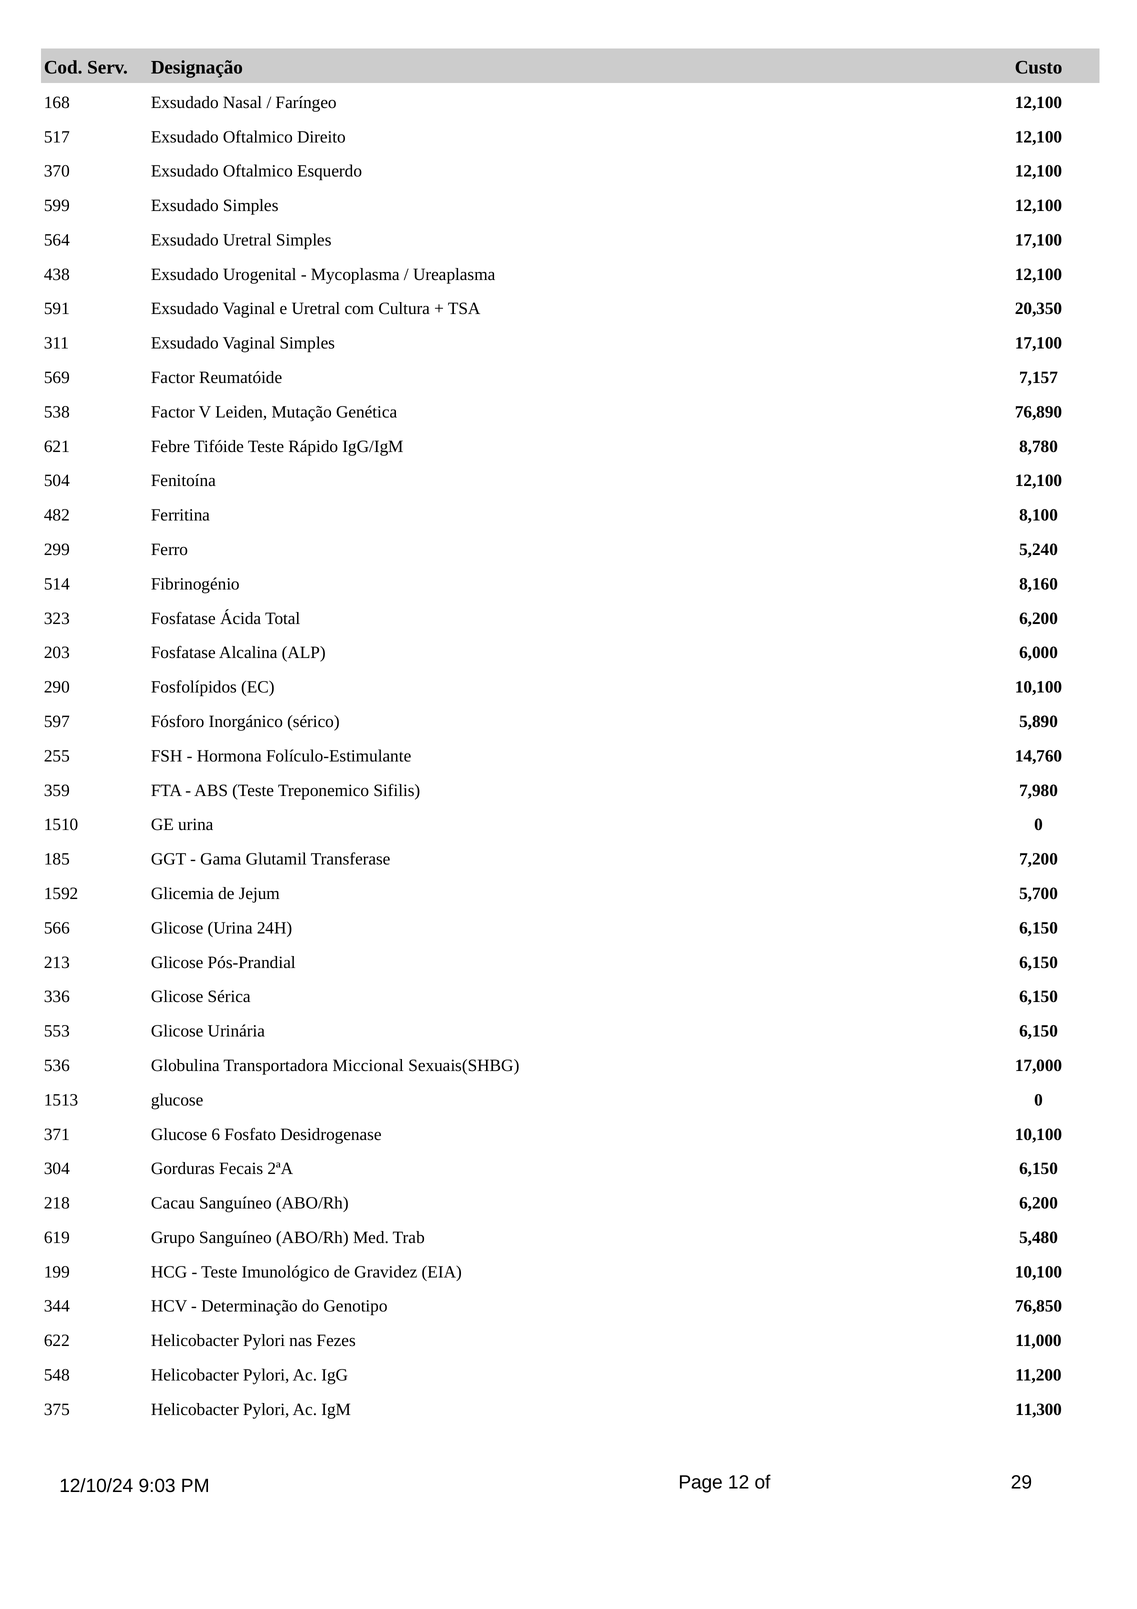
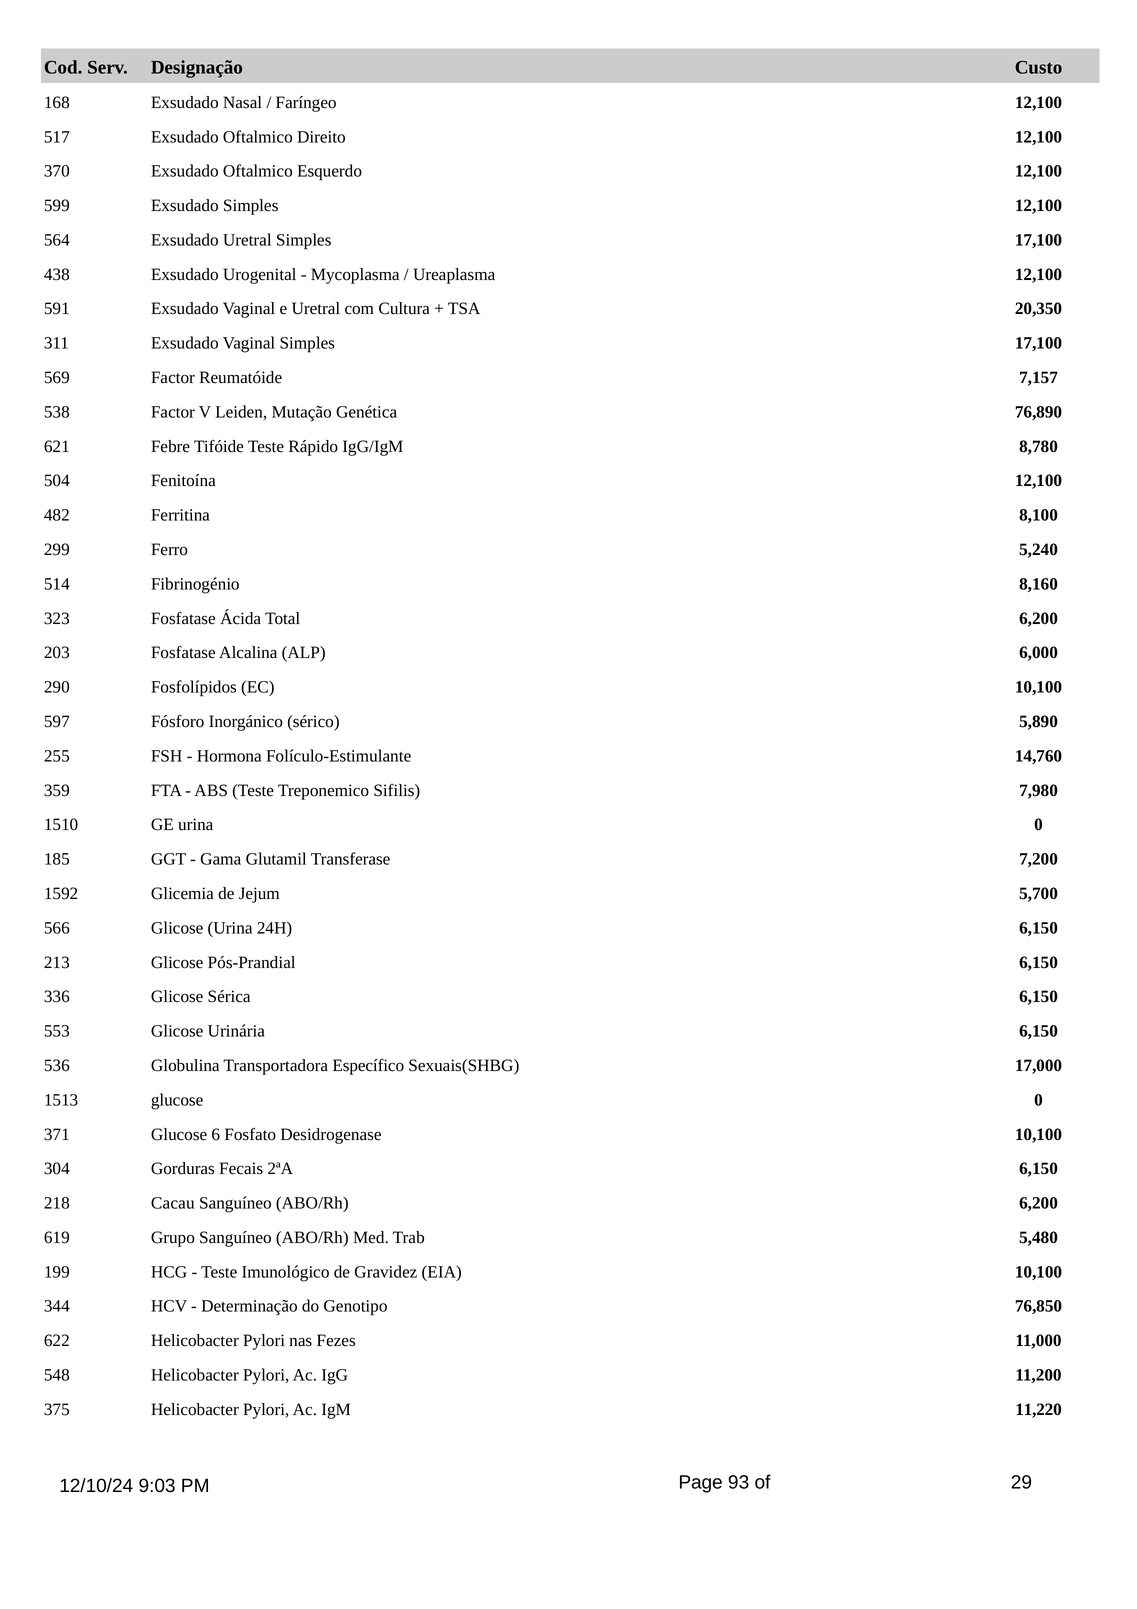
Miccional: Miccional -> Específico (368, 1066)
11,300: 11,300 -> 11,220 (1039, 1410)
12: 12 -> 93 (739, 1482)
